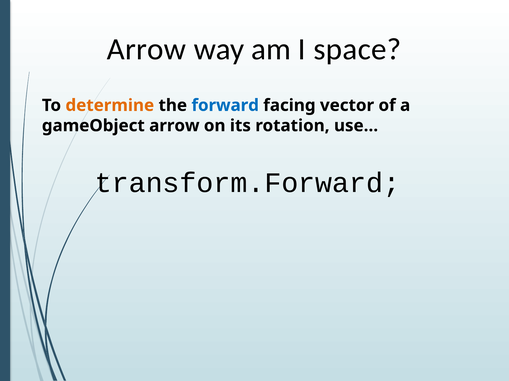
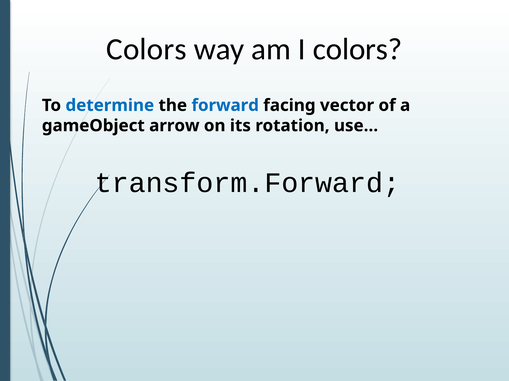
Arrow: Arrow -> Colors (147, 49)
I space: space -> colors (358, 49)
determine colour: orange -> blue (110, 106)
